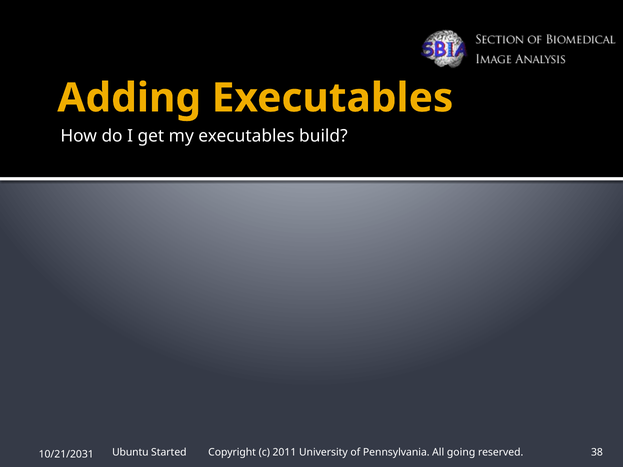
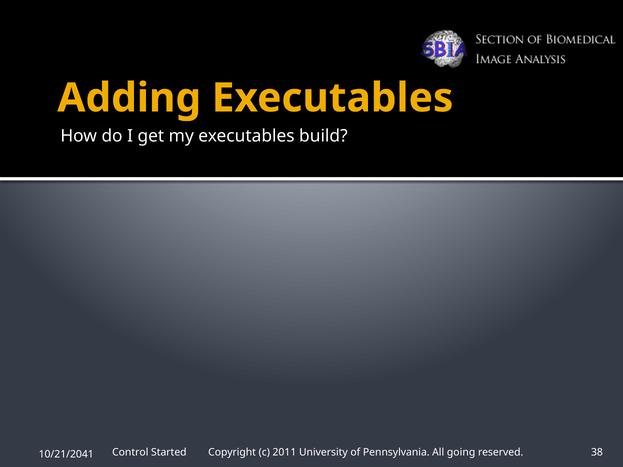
Ubuntu: Ubuntu -> Control (130, 453)
10/21/2031: 10/21/2031 -> 10/21/2041 (66, 454)
